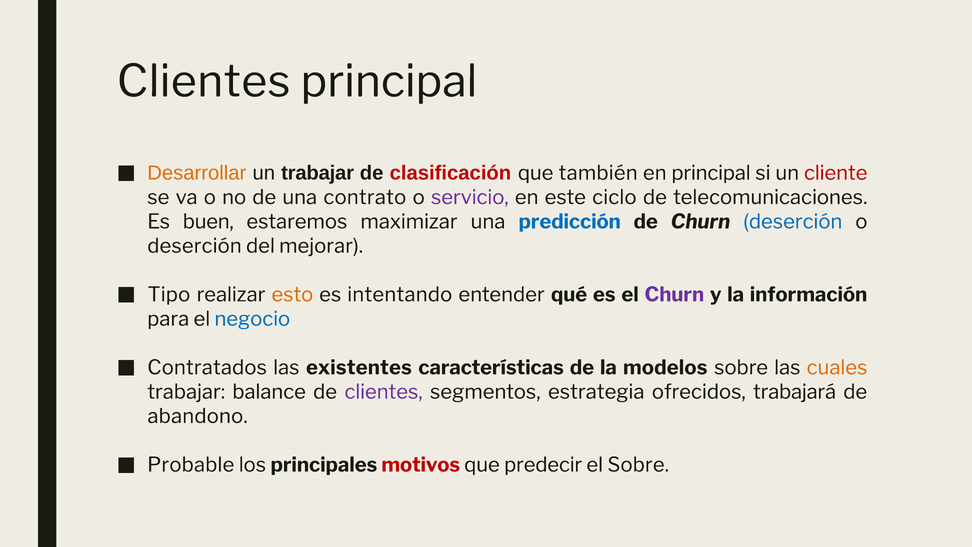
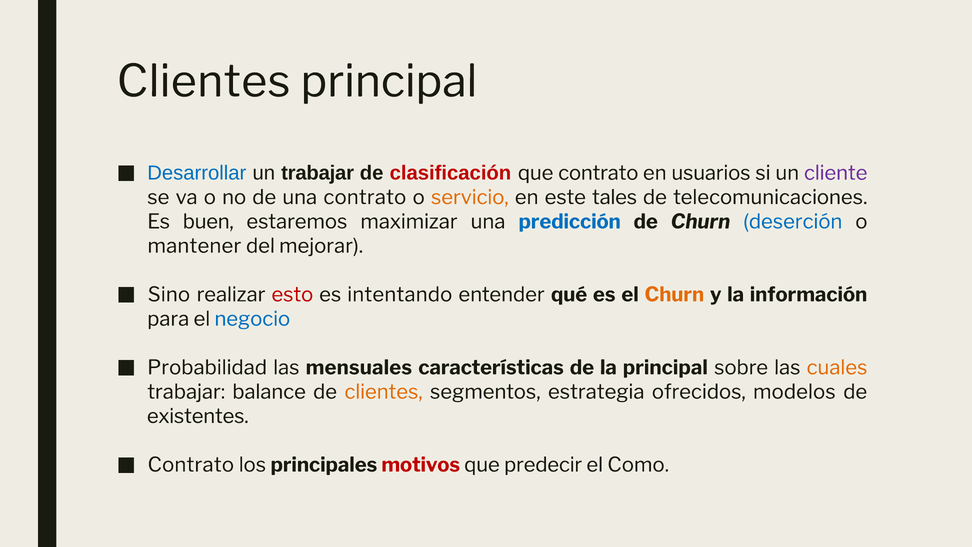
Desarrollar colour: orange -> blue (197, 173)
que también: también -> contrato (598, 173)
en principal: principal -> usuarios (711, 173)
cliente colour: red -> purple (836, 173)
servicio colour: purple -> orange (470, 197)
ciclo: ciclo -> tales (615, 197)
deserción: deserción -> mantener (194, 246)
Tipo: Tipo -> Sino (169, 295)
esto colour: orange -> red (292, 295)
Churn colour: purple -> orange (674, 295)
Contratados: Contratados -> Probabilidad (207, 367)
existentes: existentes -> mensuales (359, 367)
la modelos: modelos -> principal (665, 367)
clientes colour: purple -> orange (384, 392)
trabajará: trabajará -> modelos (794, 392)
abandono: abandono -> existentes (198, 416)
Probable: Probable -> Contrato (191, 465)
el Sobre: Sobre -> Como (638, 465)
